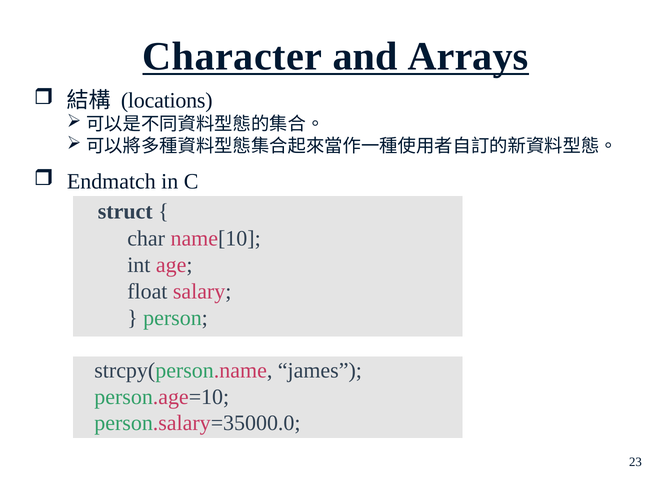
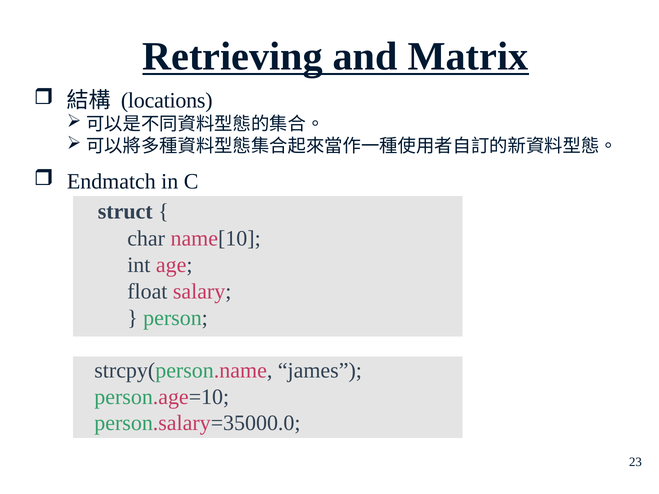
Character: Character -> Retrieving (233, 56)
Arrays: Arrays -> Matrix (468, 56)
